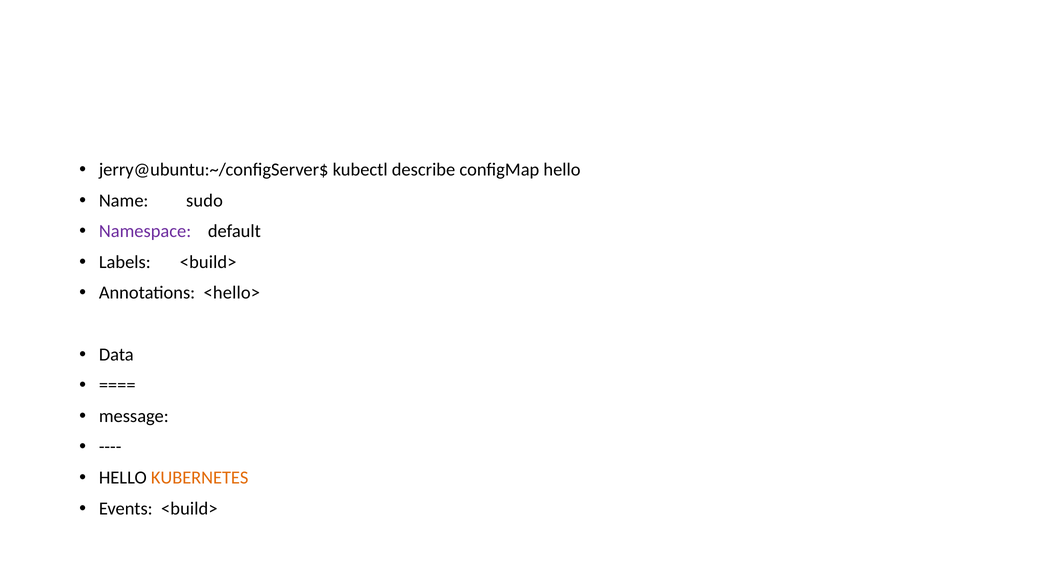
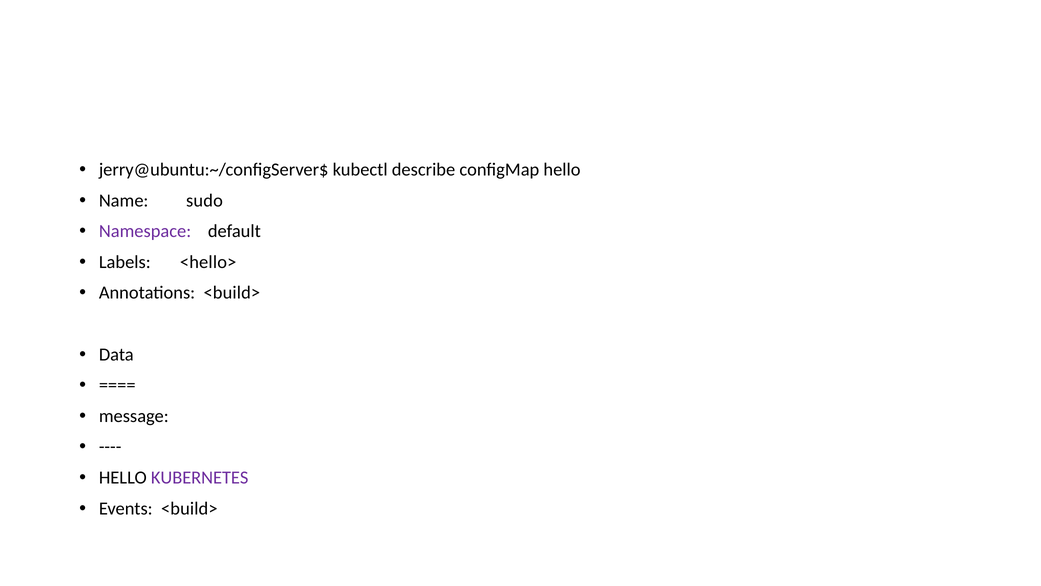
Labels <build>: <build> -> <hello> (208, 262)
Annotations <hello>: <hello> -> <build> (232, 293)
KUBERNETES colour: orange -> purple (200, 477)
